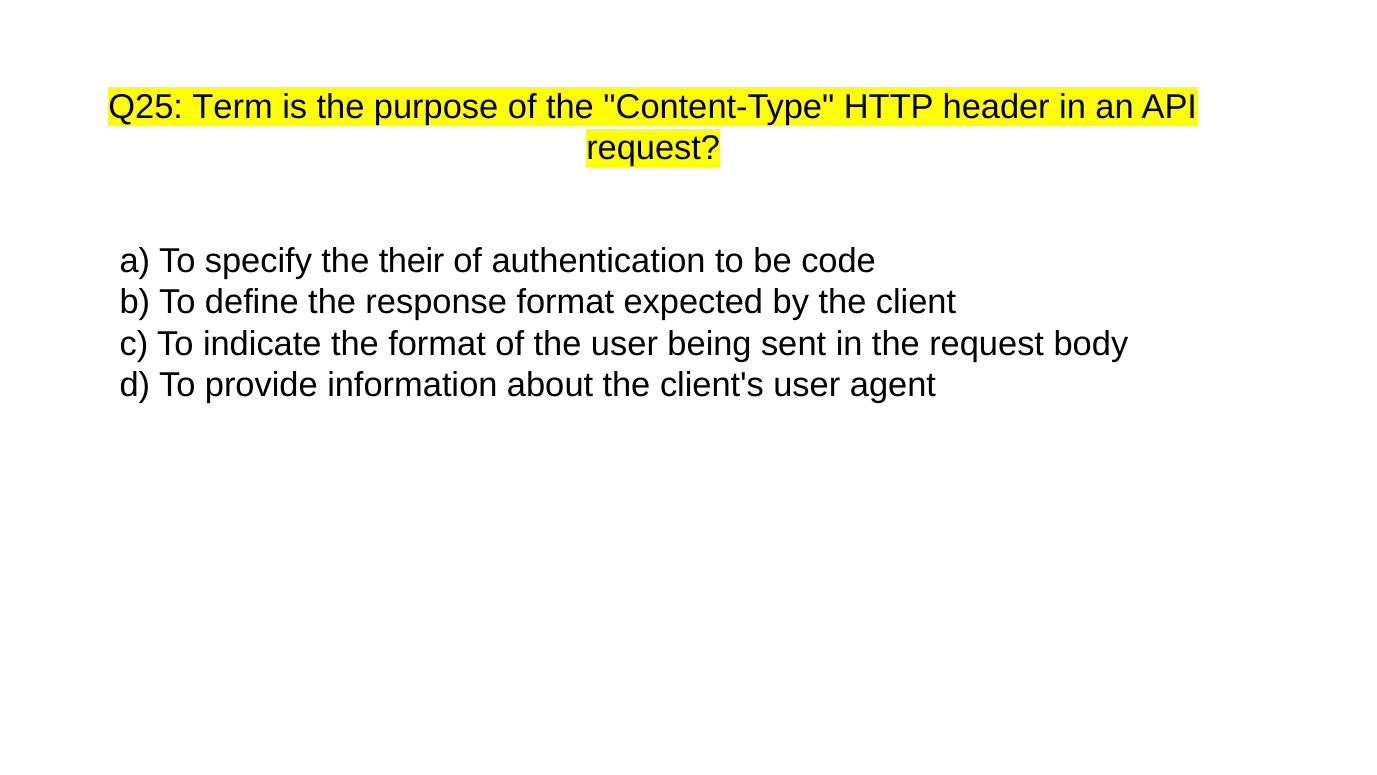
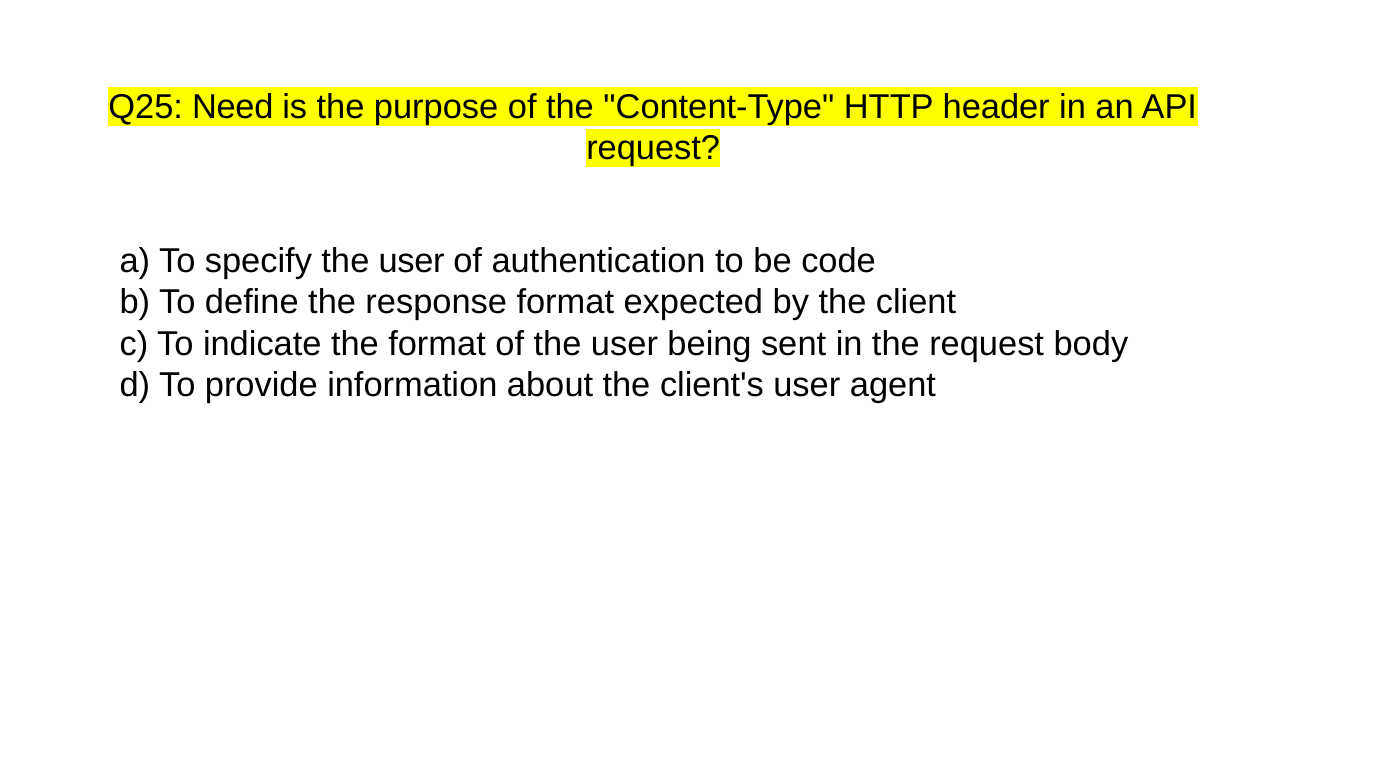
Term: Term -> Need (233, 107)
specify the their: their -> user (412, 261)
